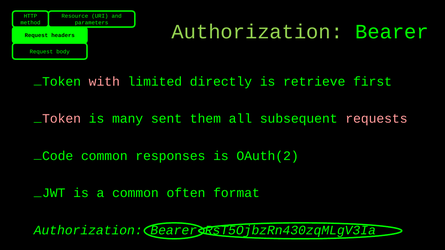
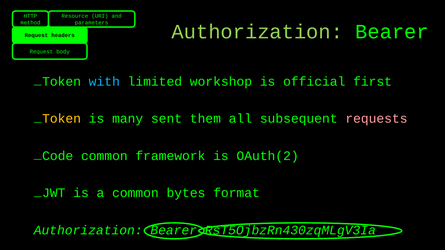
with colour: pink -> light blue (104, 82)
directly: directly -> workshop (221, 82)
retrieve: retrieve -> official (314, 82)
Token colour: pink -> yellow (62, 119)
responses: responses -> framework (170, 156)
often: often -> bytes (186, 193)
